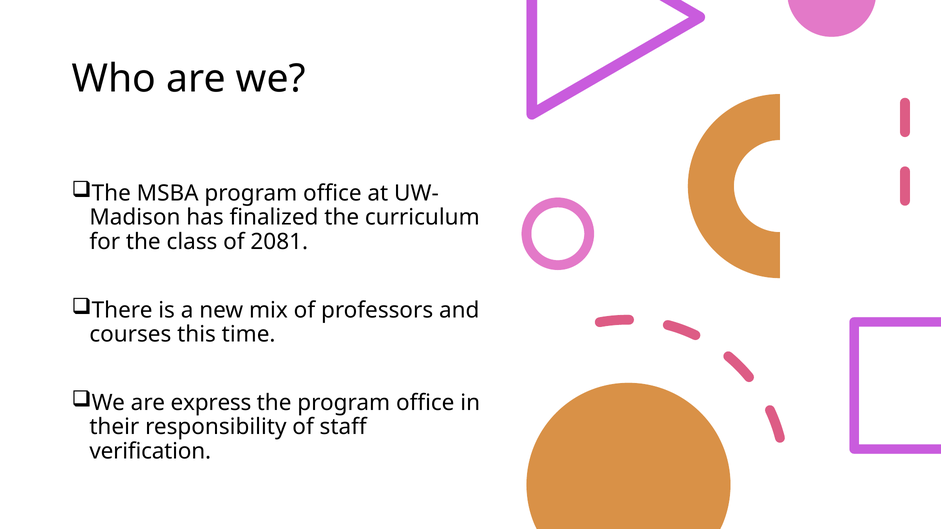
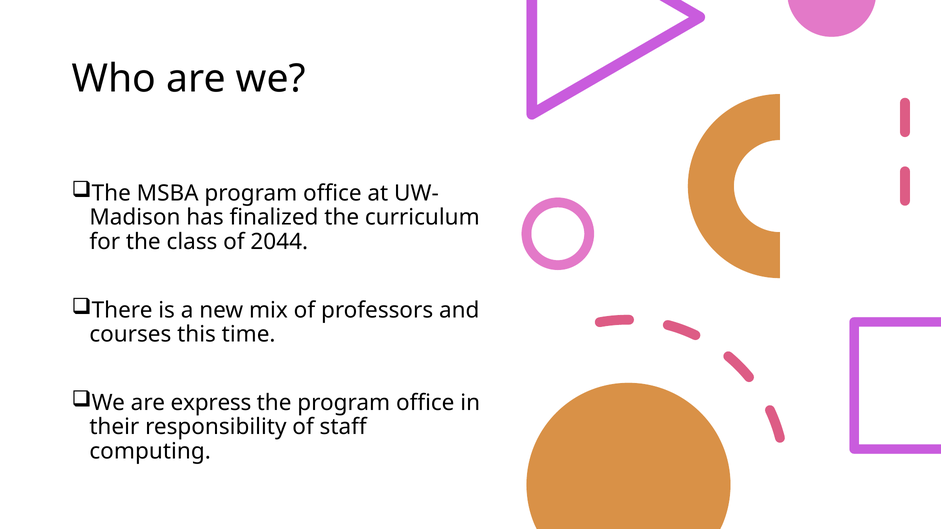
2081: 2081 -> 2044 (279, 242)
verification: verification -> computing (150, 452)
